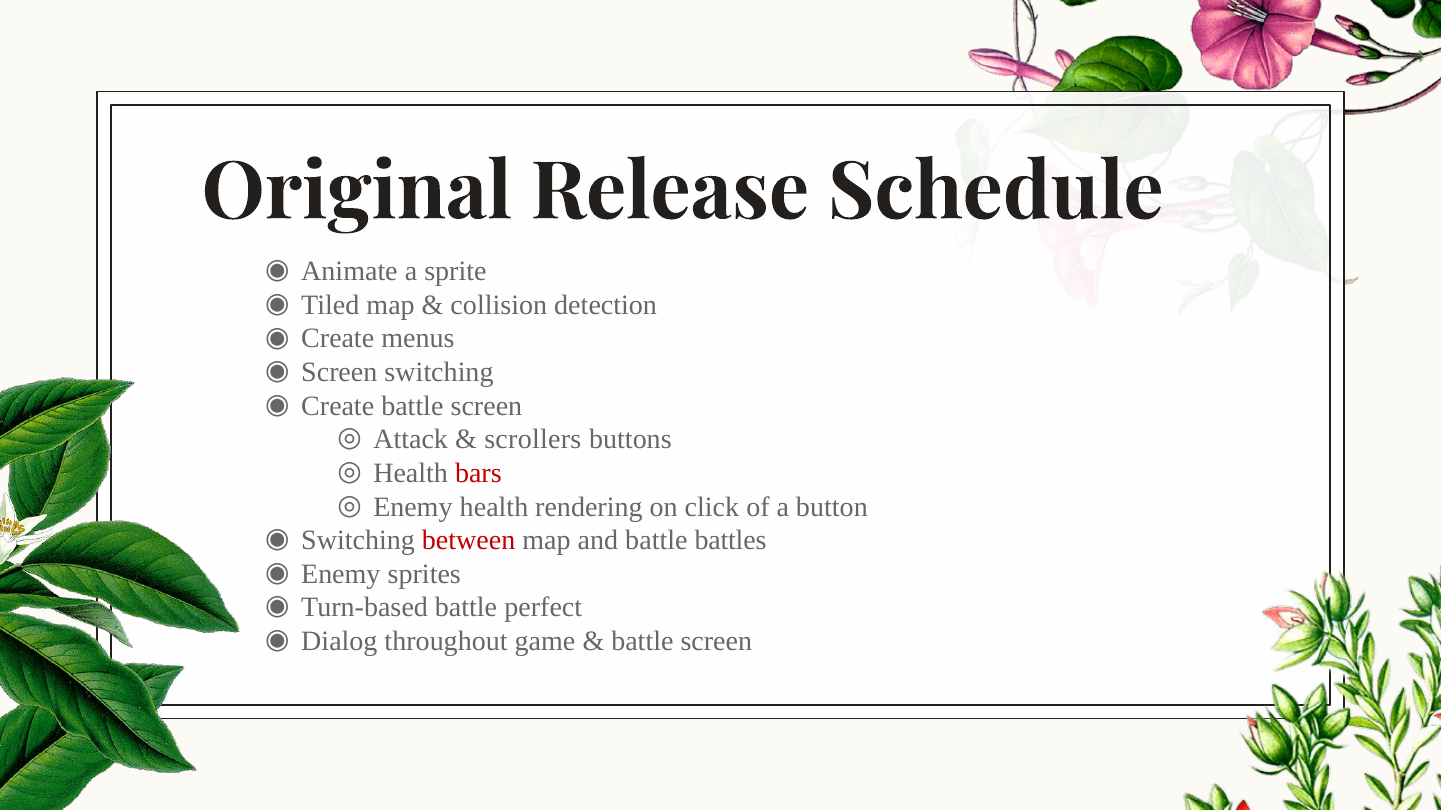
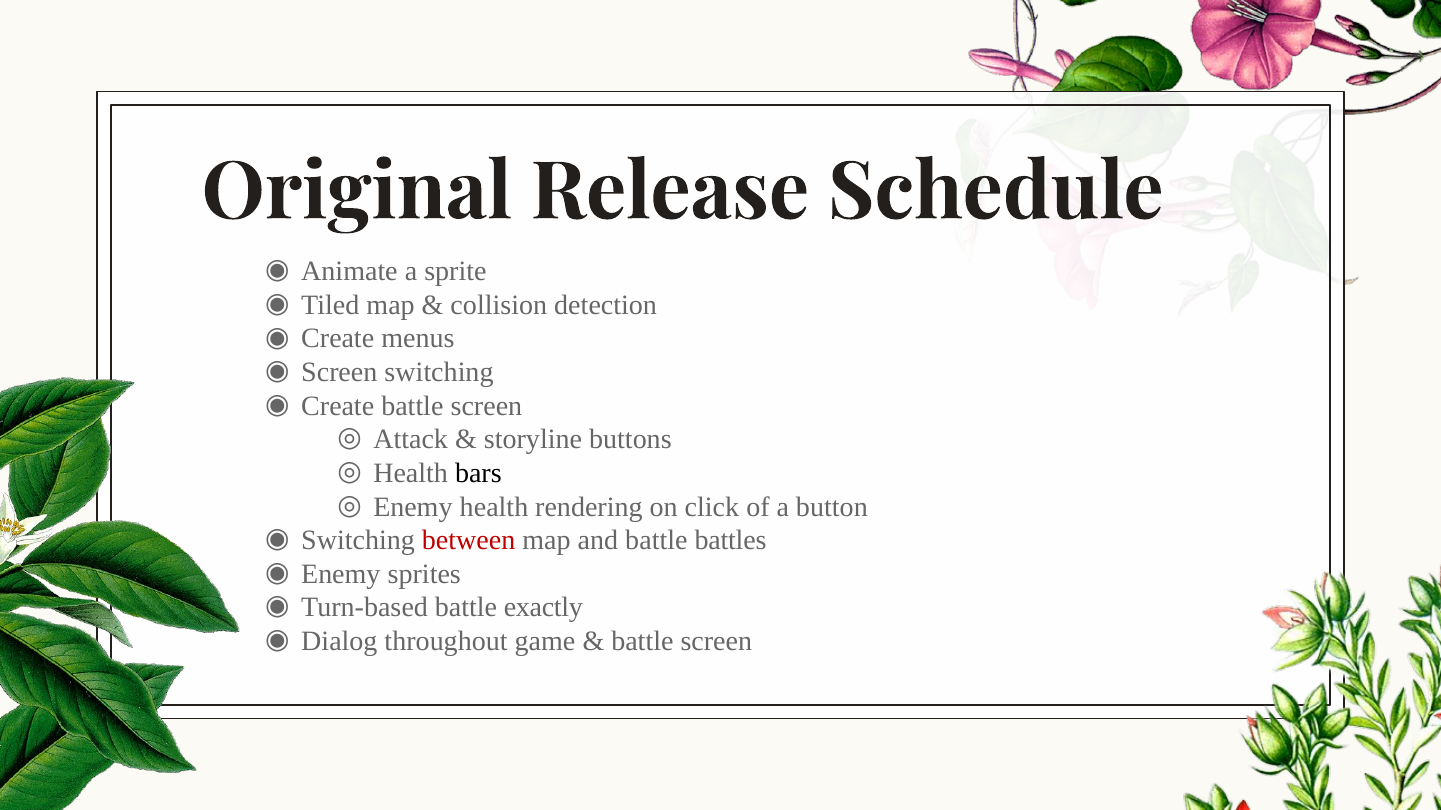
scrollers: scrollers -> storyline (533, 440)
bars colour: red -> black (478, 473)
perfect: perfect -> exactly (543, 608)
